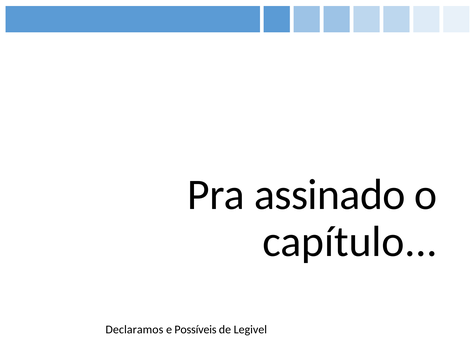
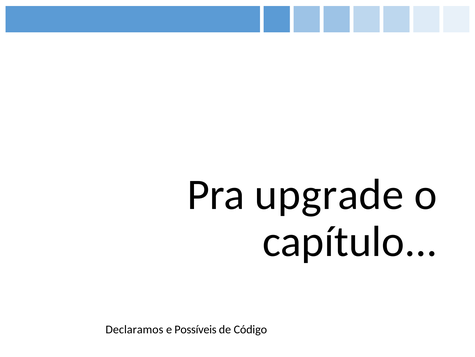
assinado: assinado -> upgrade (329, 194)
Legivel: Legivel -> Código (250, 329)
